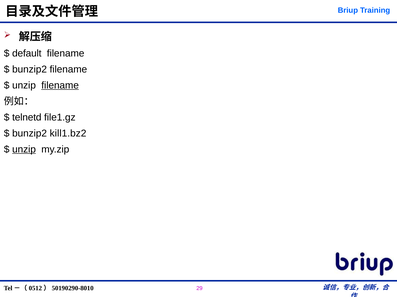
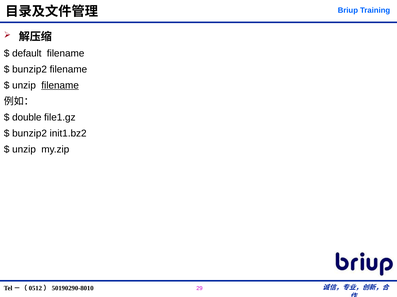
telnetd: telnetd -> double (27, 118)
kill1.bz2: kill1.bz2 -> init1.bz2 (68, 134)
unzip underline: present -> none (24, 150)
